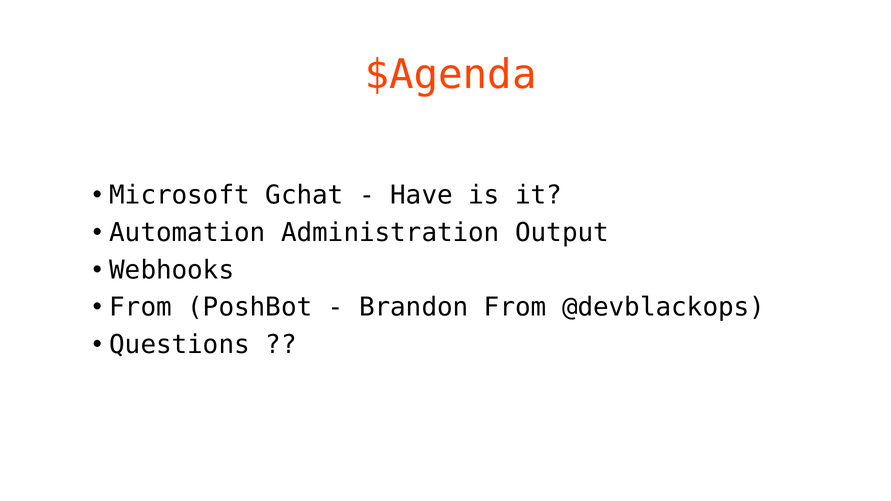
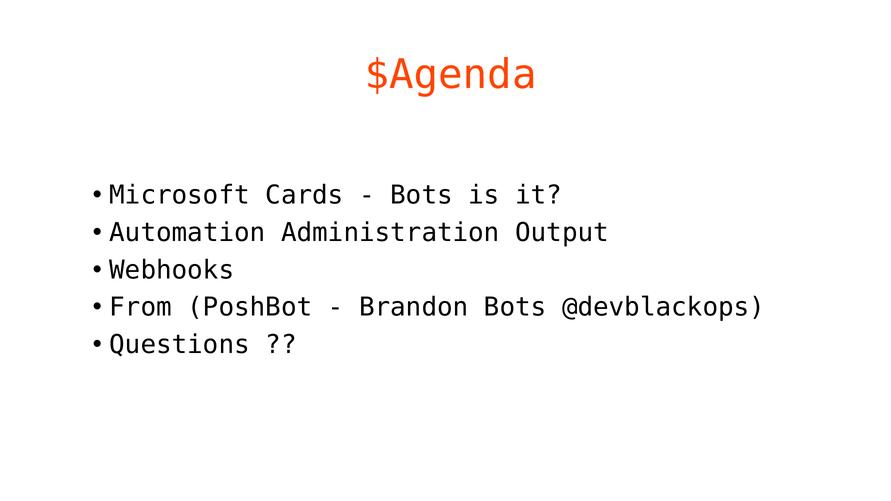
Gchat: Gchat -> Cards (304, 195)
Have: Have -> Bots (422, 195)
Brandon From: From -> Bots (515, 307)
